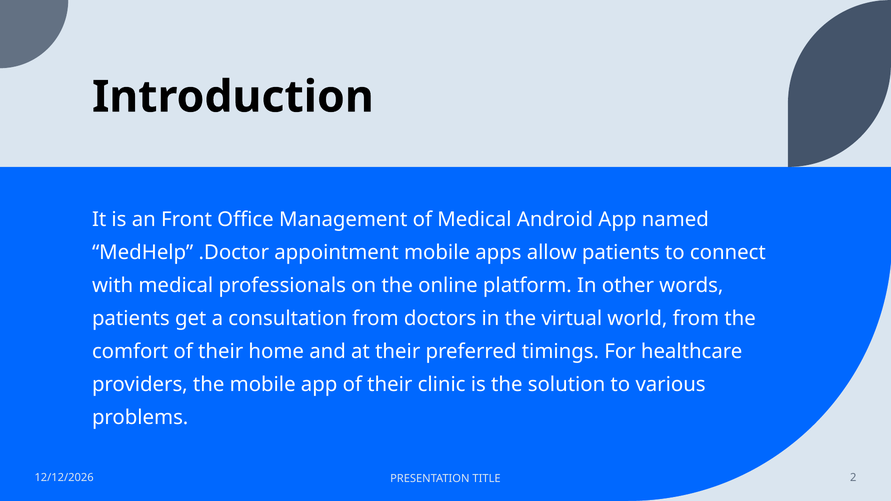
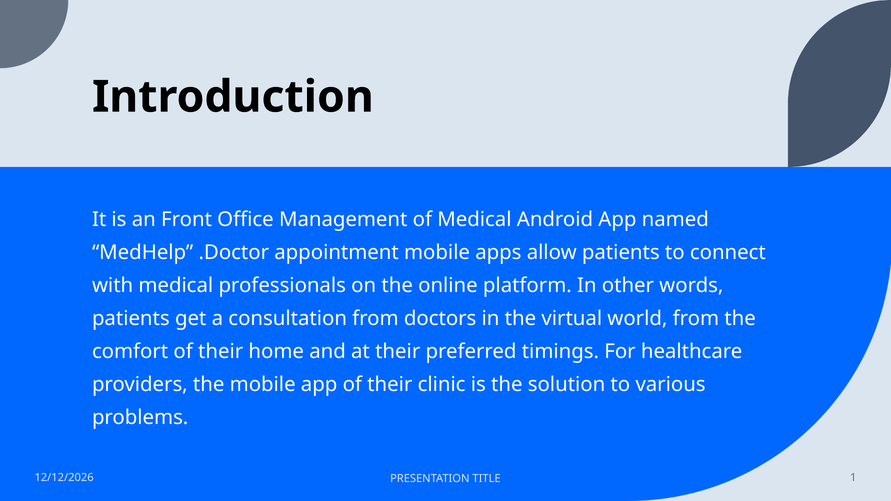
2: 2 -> 1 (853, 478)
